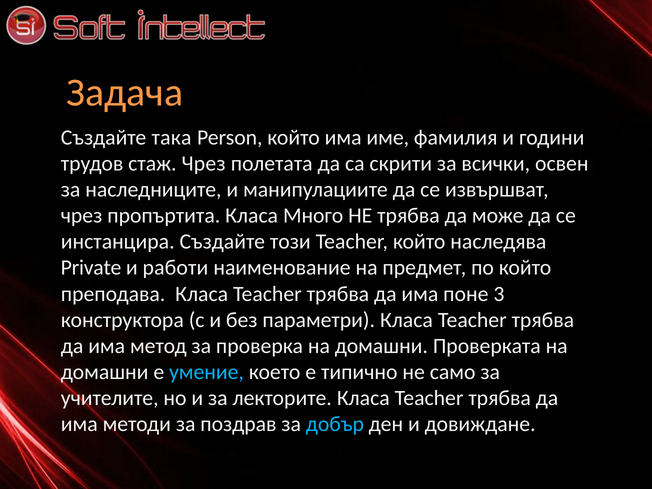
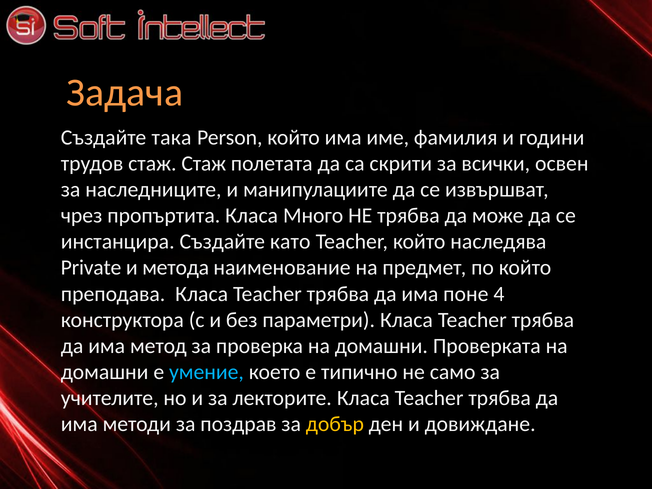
стаж Чрез: Чрез -> Стаж (204, 163)
този: този -> като (290, 242)
работи: работи -> метода (176, 268)
3: 3 -> 4 (499, 294)
добър colour: light blue -> yellow (335, 424)
